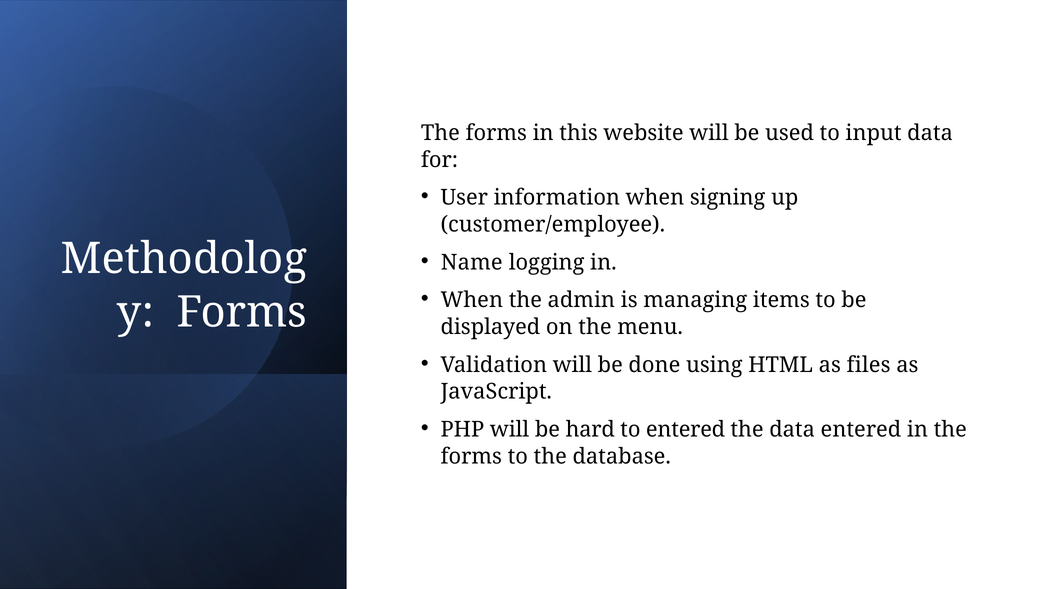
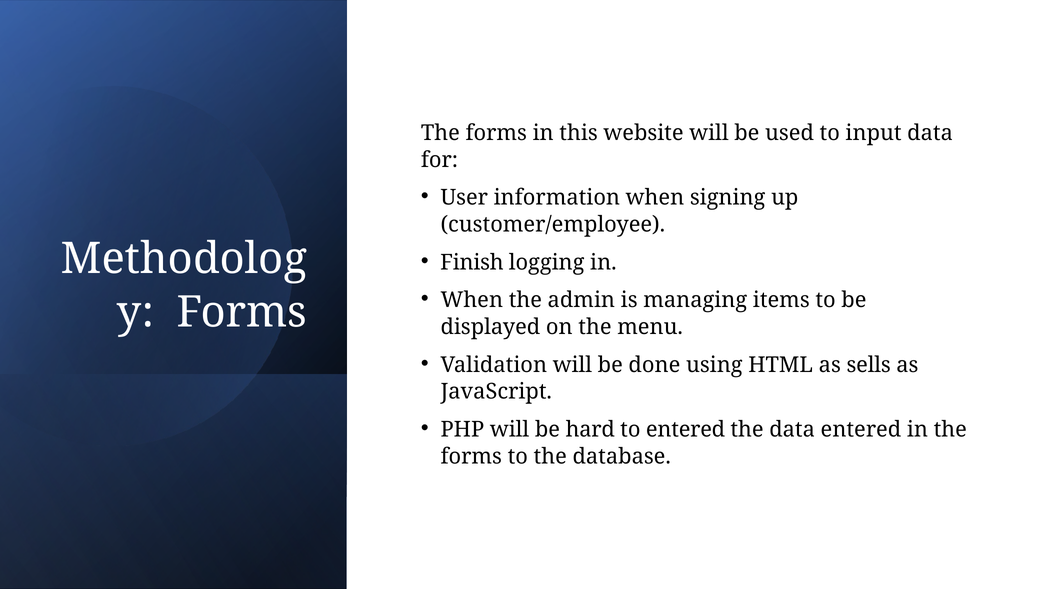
Name: Name -> Finish (472, 262)
files: files -> sells (869, 365)
